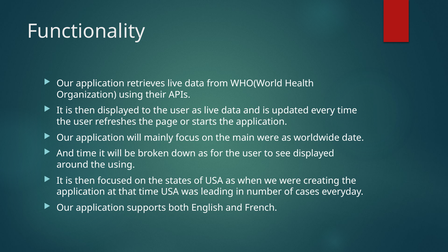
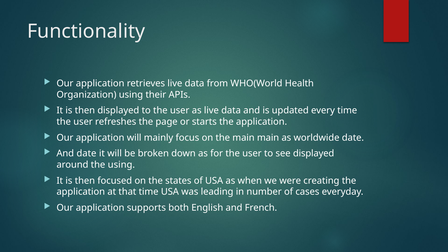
main were: were -> main (268, 138)
And time: time -> date (86, 153)
